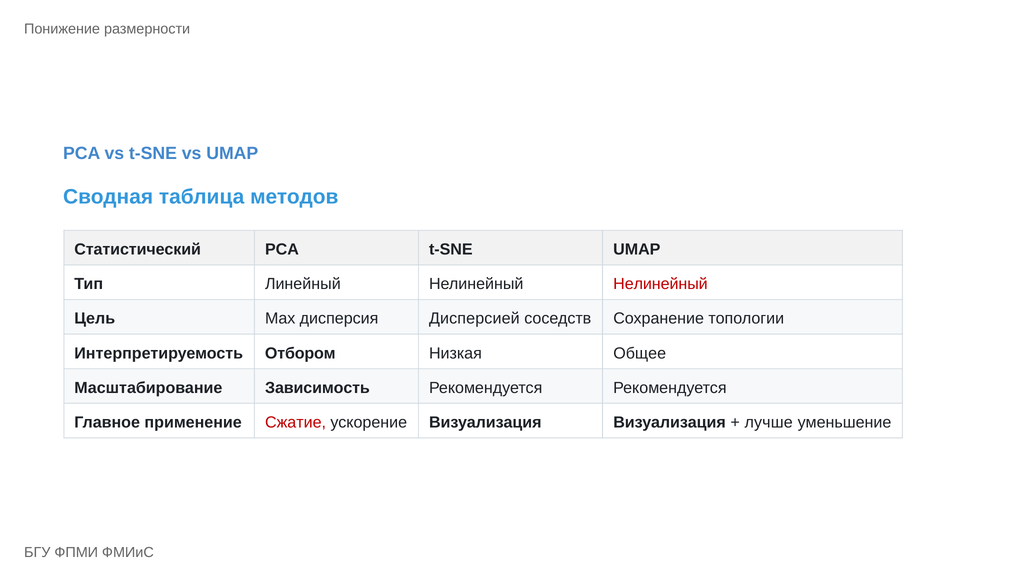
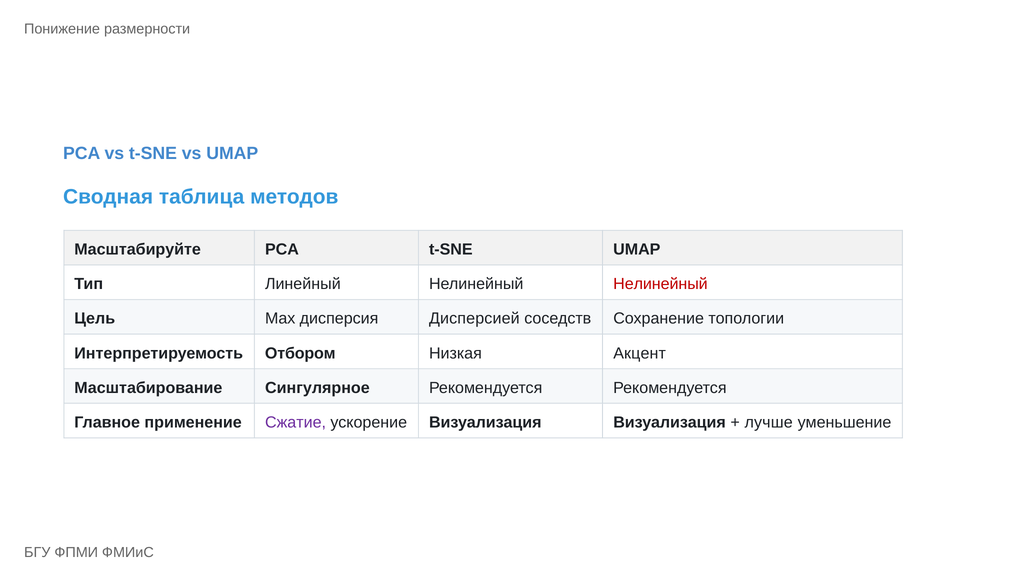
Статистический: Статистический -> Масштабируйте (138, 249)
Общее: Общее -> Акцент (640, 353)
Зависимость: Зависимость -> Сингулярное (317, 388)
Сжатие colour: red -> purple (296, 422)
